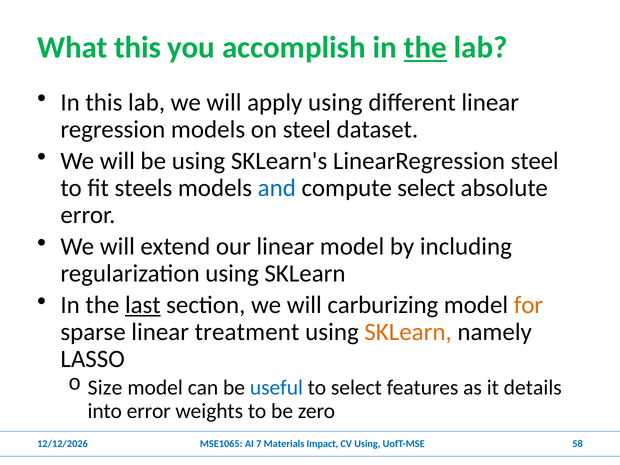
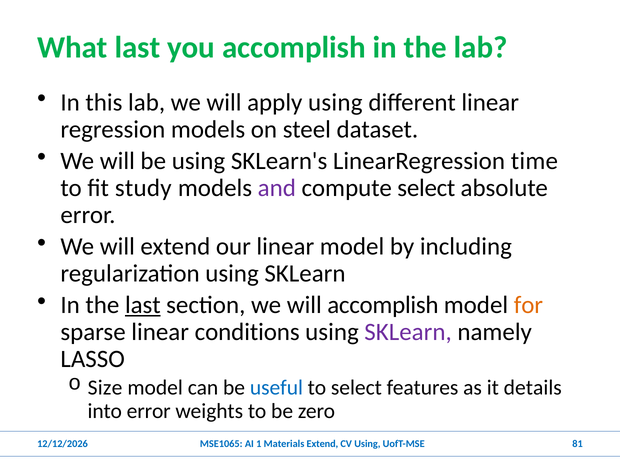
What this: this -> last (138, 48)
the underline: present -> none (425, 48)
LinearRegression steel: steel -> time (534, 161)
steels: steels -> study (143, 188)
and colour: blue -> purple (277, 188)
will carburizing: carburizing -> accomplish (383, 305)
treatment: treatment -> conditions (247, 332)
SKLearn colour: orange -> purple (408, 332)
7: 7 -> 1 (259, 444)
Materials Impact: Impact -> Extend (322, 444)
58: 58 -> 81 (578, 444)
